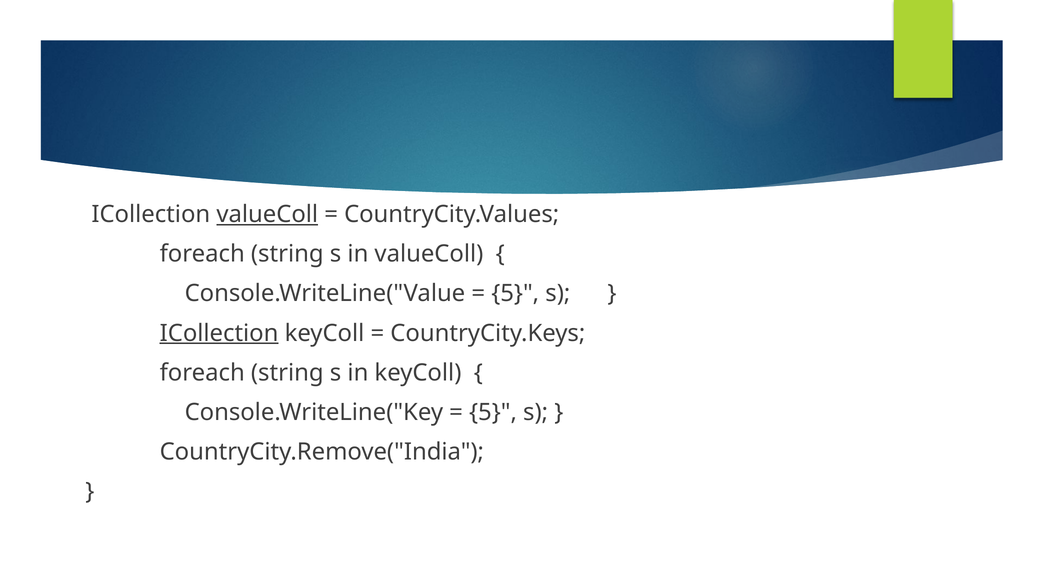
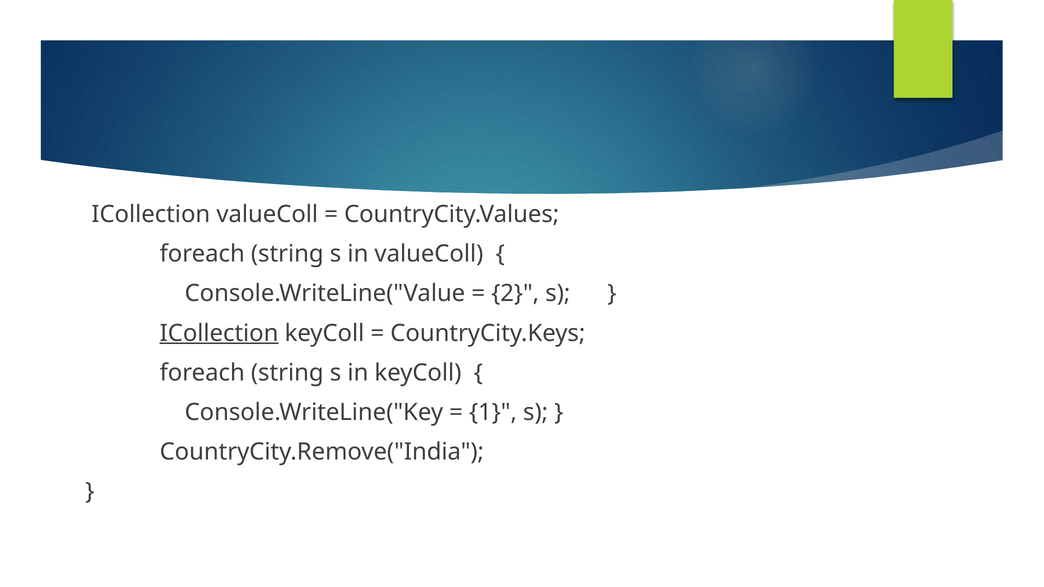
valueColl underline: present -> none (267, 215)
5: 5 -> 2 (515, 294)
5: 5 -> 1 (493, 412)
